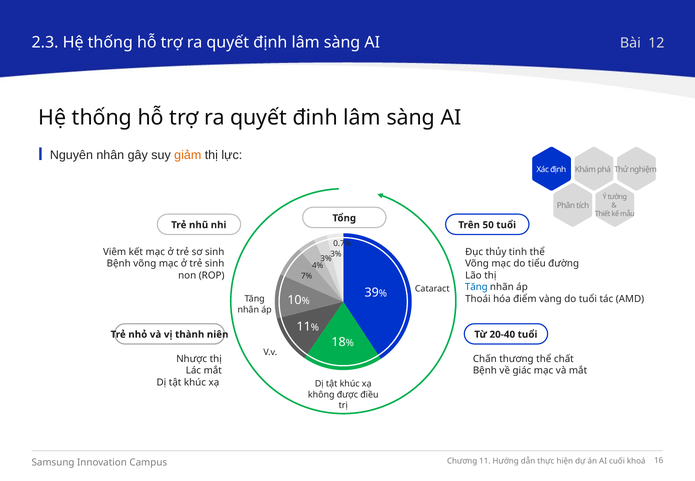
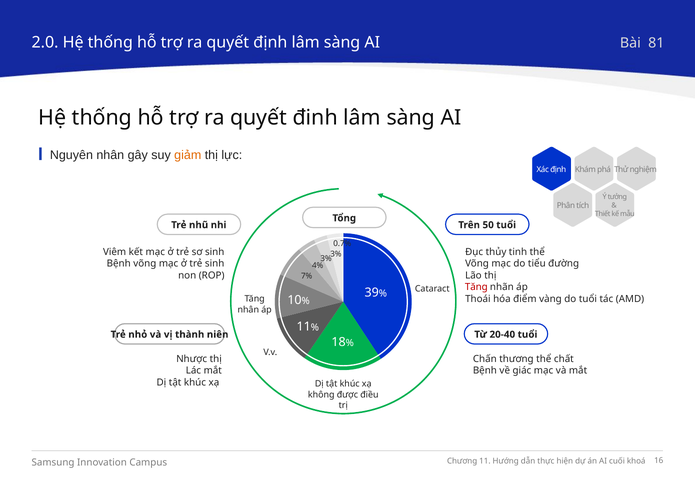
2.3: 2.3 -> 2.0 (45, 42)
12: 12 -> 81 (656, 43)
Tăng colour: blue -> red (476, 287)
